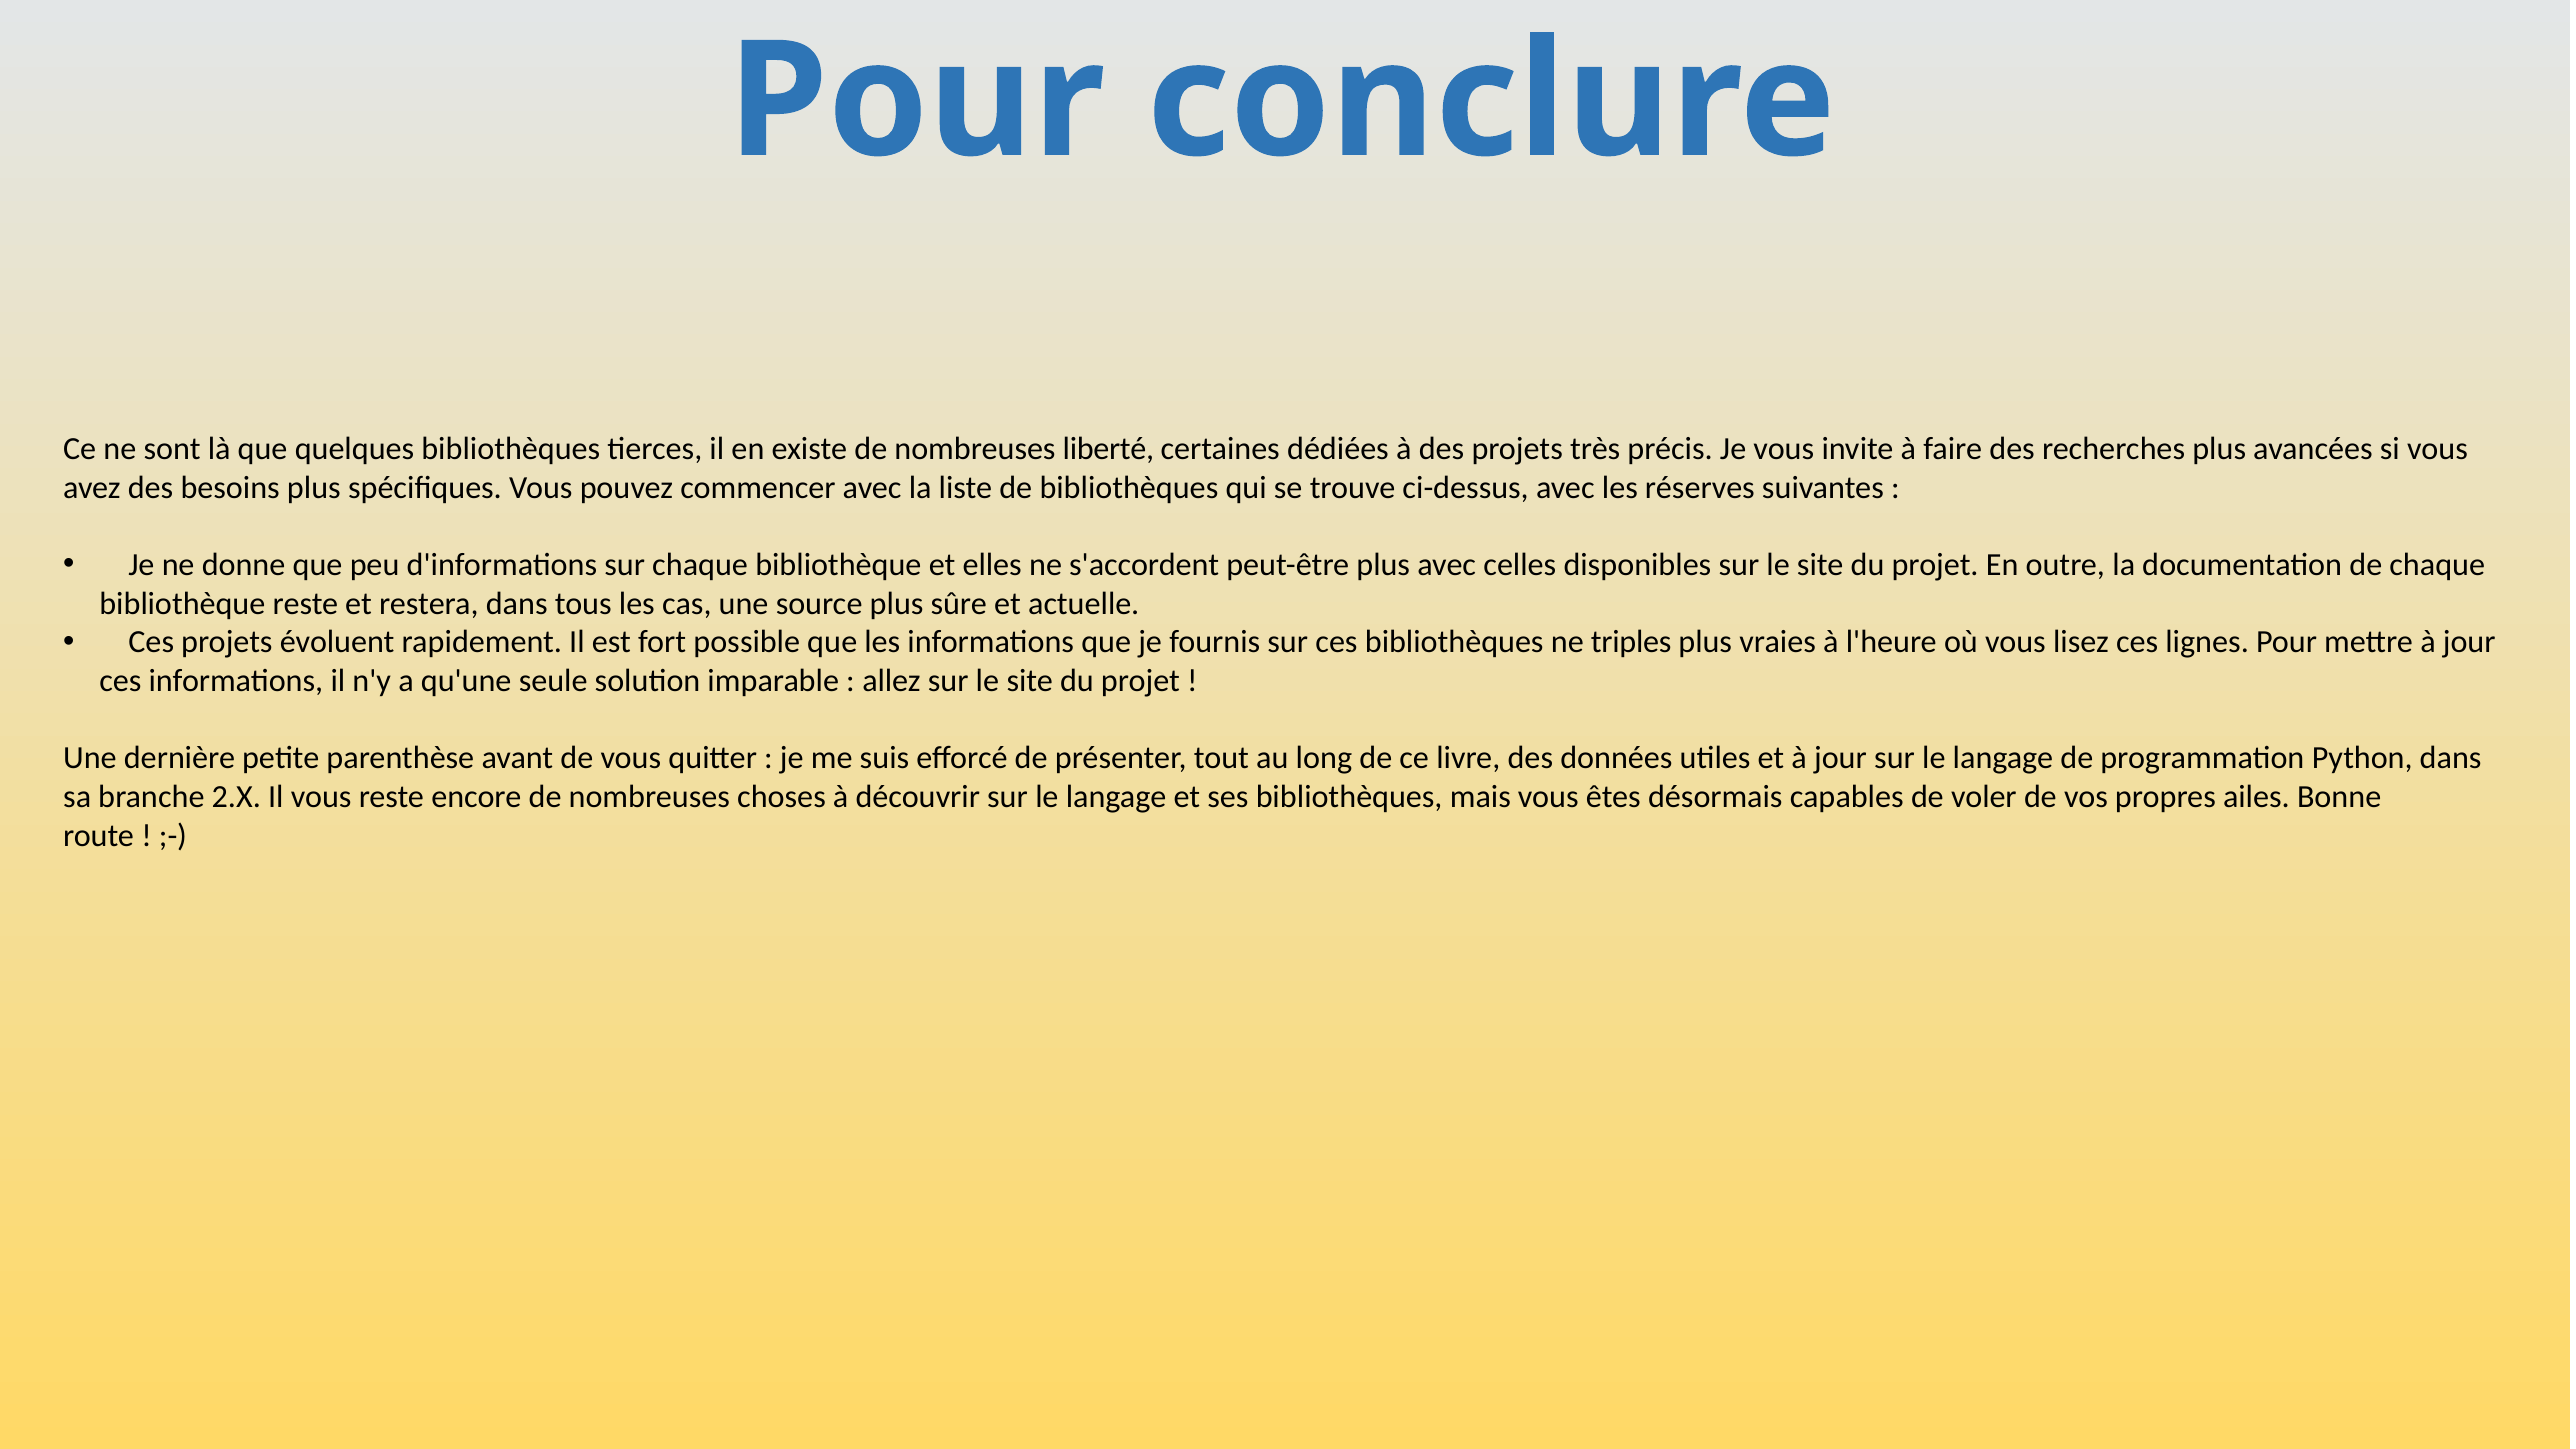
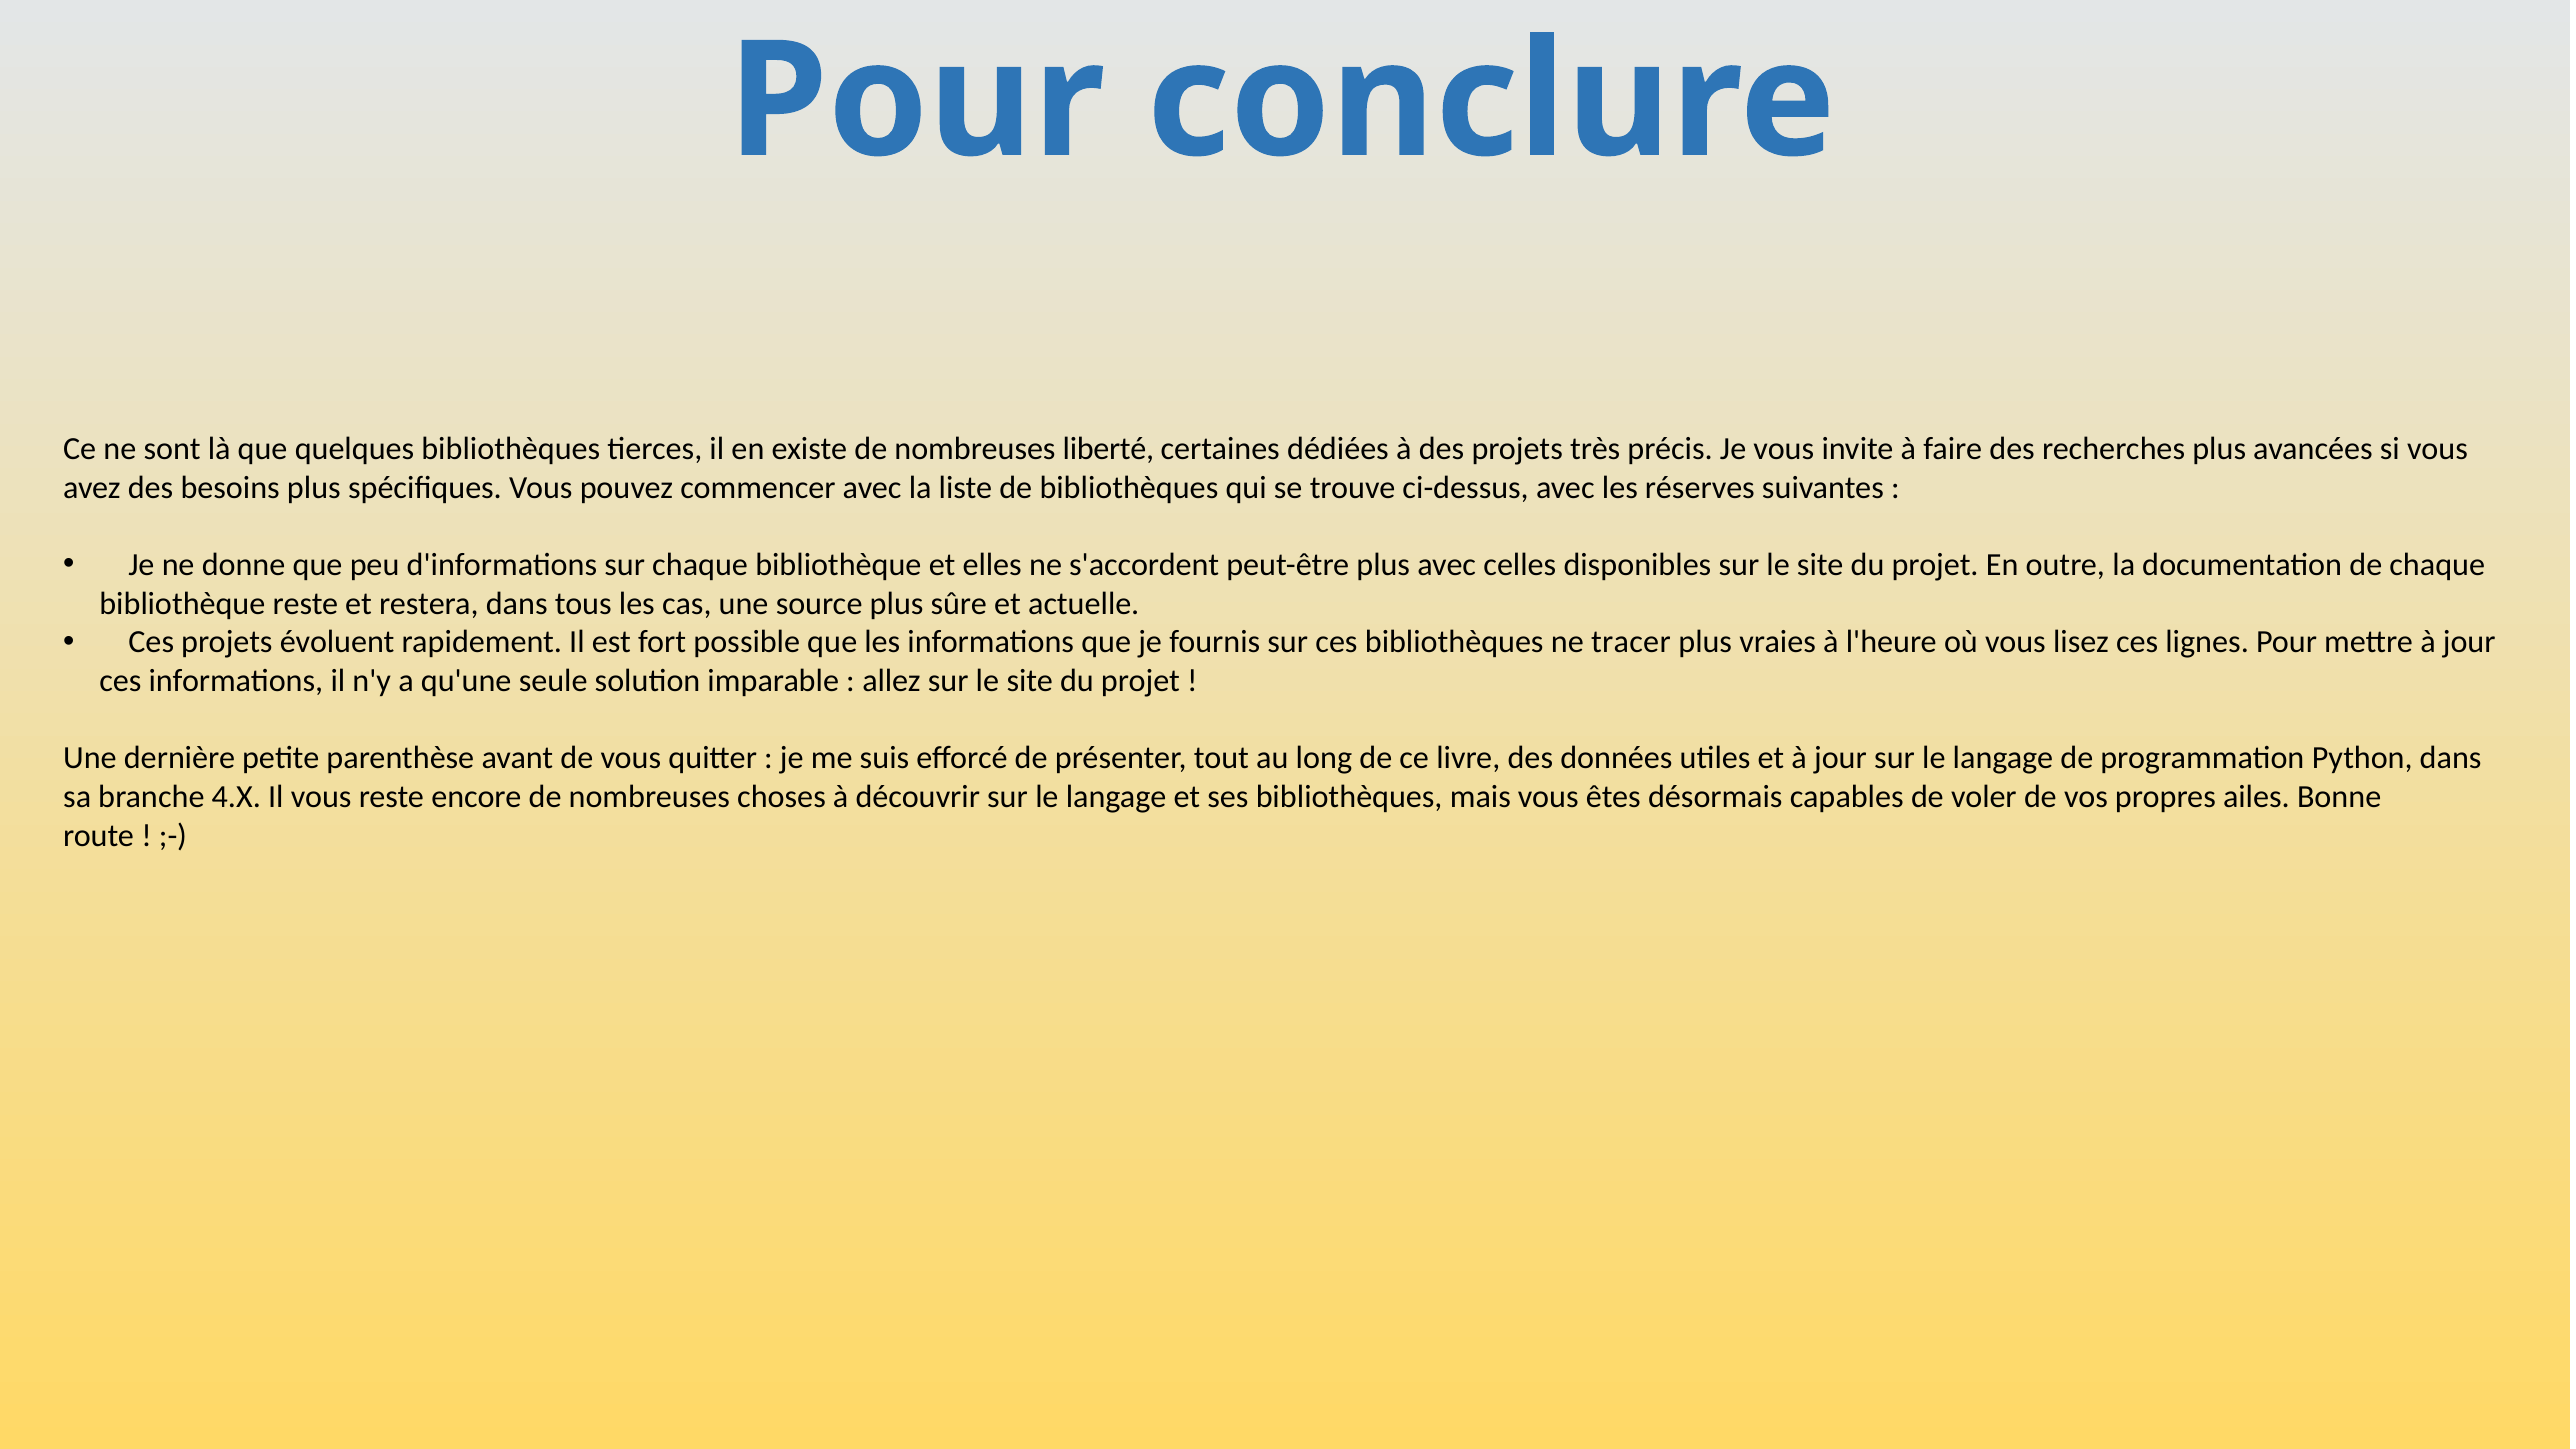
triples: triples -> tracer (1631, 642)
2.X: 2.X -> 4.X (236, 797)
